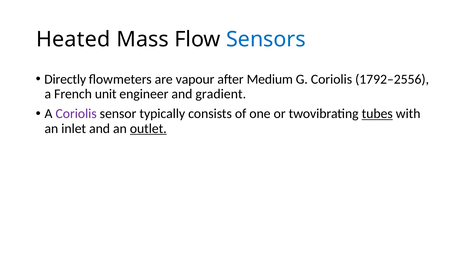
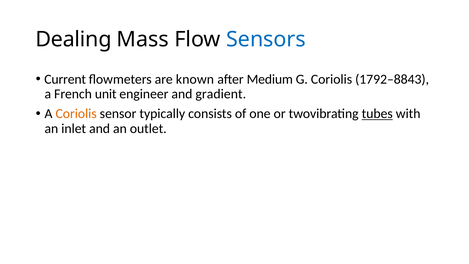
Heated: Heated -> Dealing (74, 39)
Directly: Directly -> Current (65, 79)
vapour: vapour -> known (195, 79)
1792–2556: 1792–2556 -> 1792–8843 (392, 79)
Coriolis colour: purple -> orange (76, 114)
outlet underline: present -> none (148, 128)
